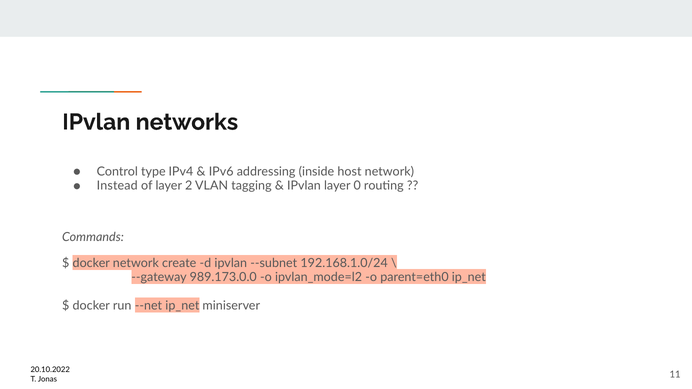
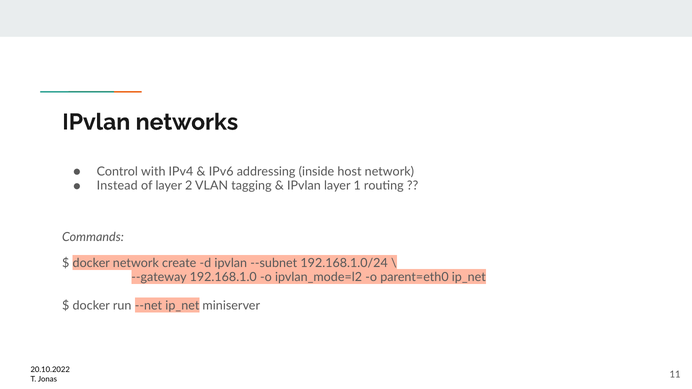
type: type -> with (153, 172)
0: 0 -> 1 (357, 186)
989.173.0.0: 989.173.0.0 -> 192.168.1.0 (223, 278)
